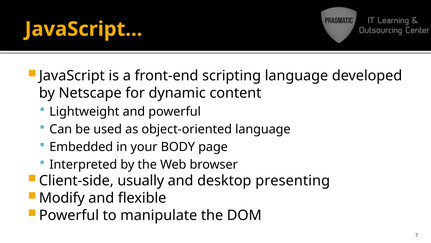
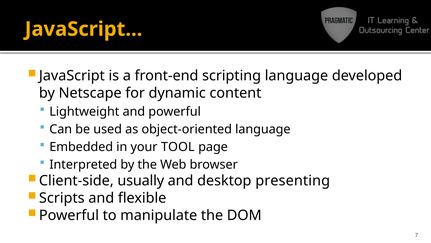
BODY: BODY -> TOOL (178, 147)
Modify: Modify -> Scripts (62, 198)
